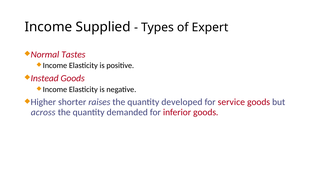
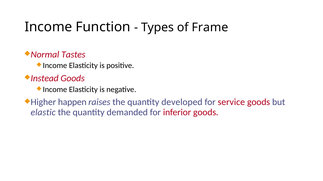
Supplied: Supplied -> Function (103, 27)
Expert: Expert -> Frame (210, 28)
shorter: shorter -> happen (72, 102)
across: across -> elastic (43, 113)
